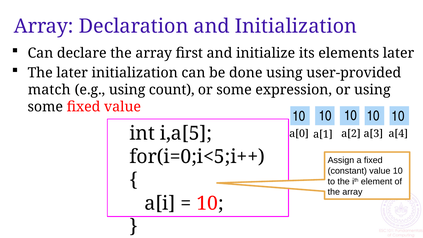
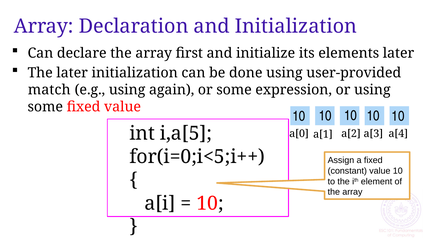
count: count -> again (172, 90)
